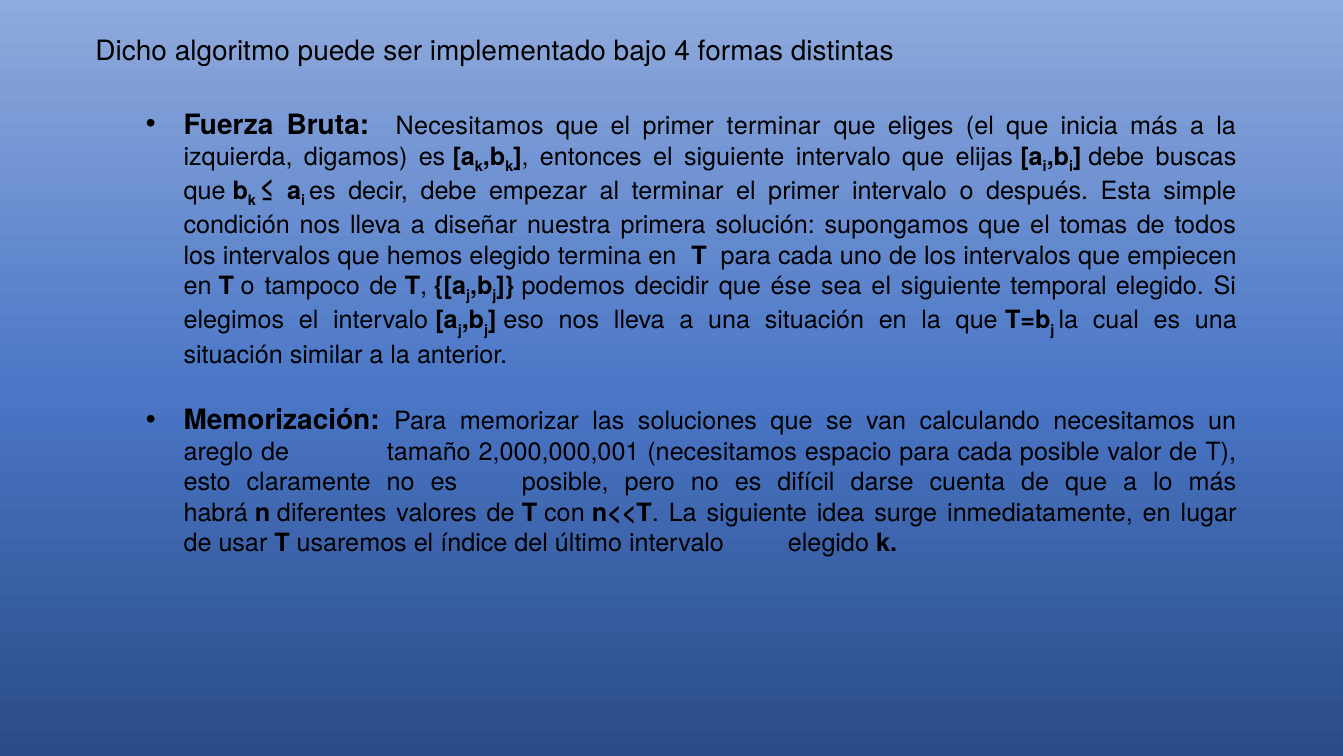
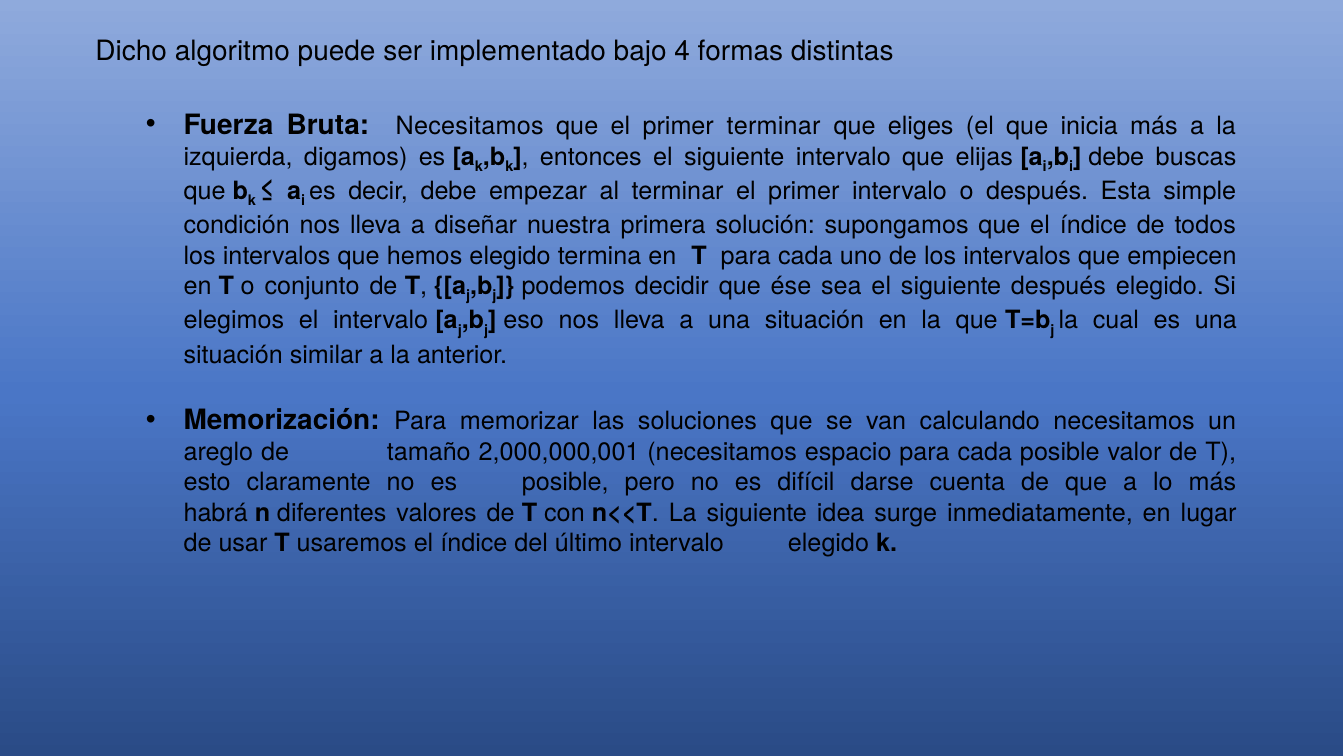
que el tomas: tomas -> índice (1093, 225)
tampoco: tampoco -> conjunto (312, 286)
siguiente temporal: temporal -> después (1058, 286)
